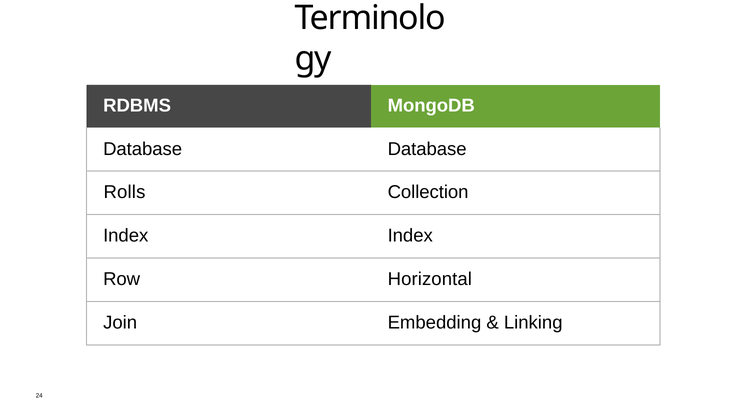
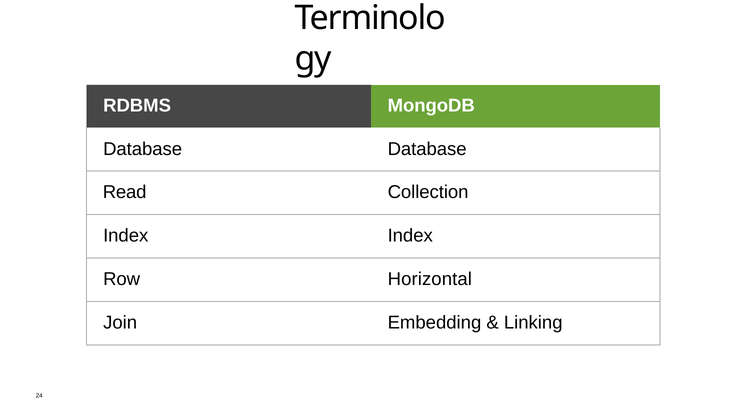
Rolls: Rolls -> Read (125, 192)
